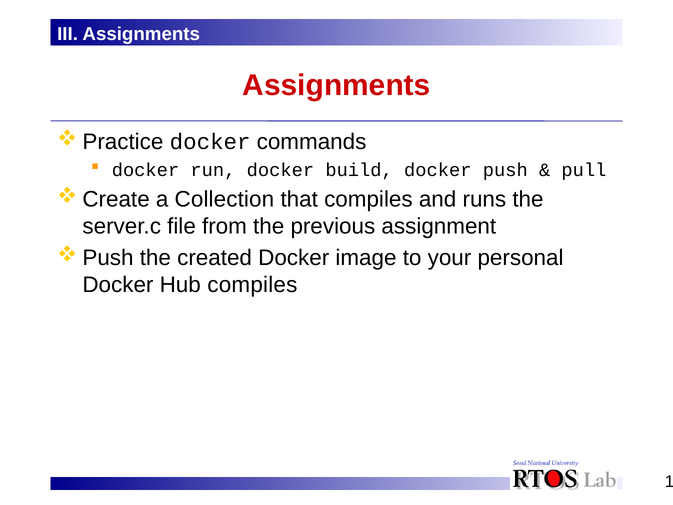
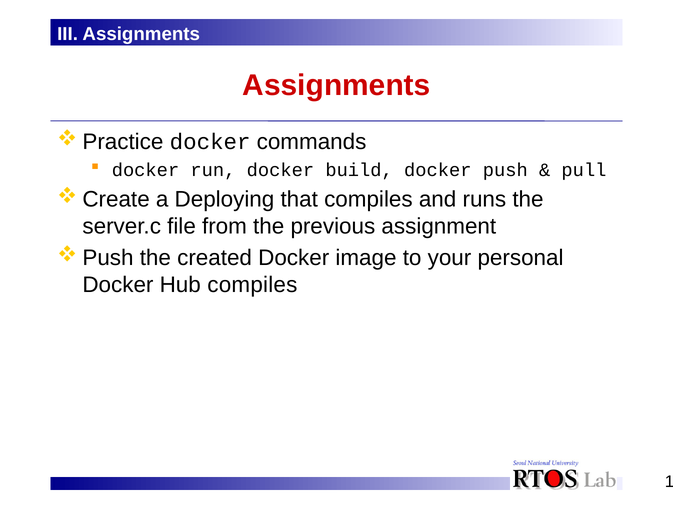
Collection: Collection -> Deploying (224, 199)
